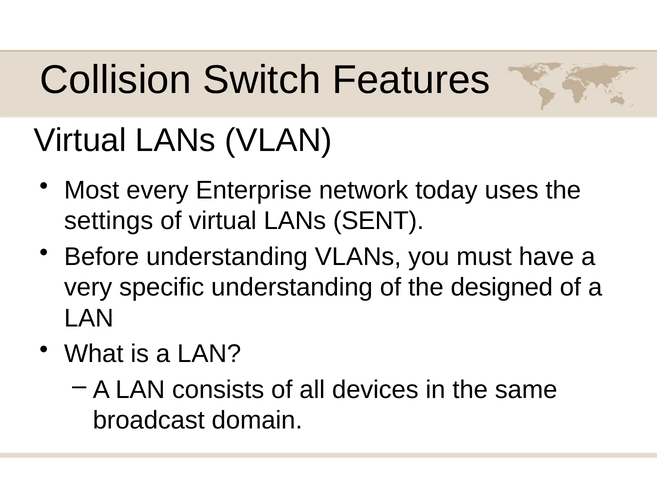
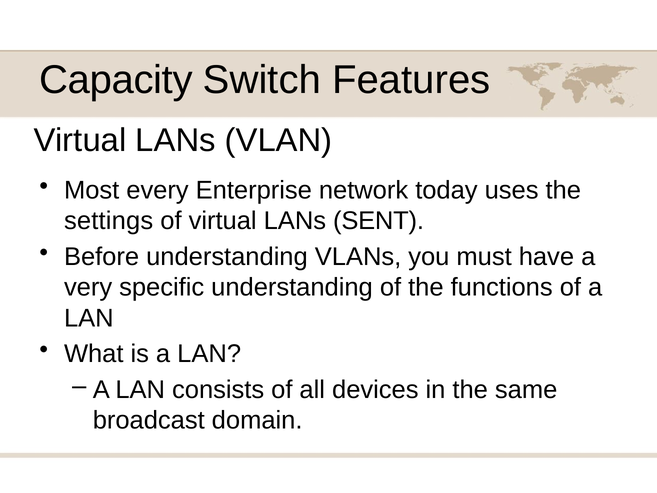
Collision: Collision -> Capacity (116, 80)
designed: designed -> functions (502, 287)
